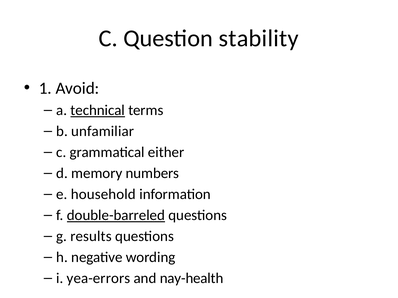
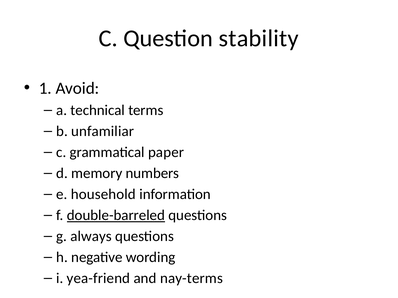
technical underline: present -> none (98, 111)
either: either -> paper (166, 153)
results: results -> always (91, 237)
yea-errors: yea-errors -> yea-friend (98, 279)
nay-health: nay-health -> nay-terms (191, 279)
